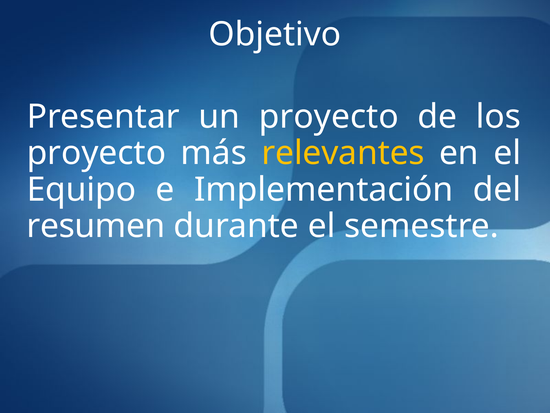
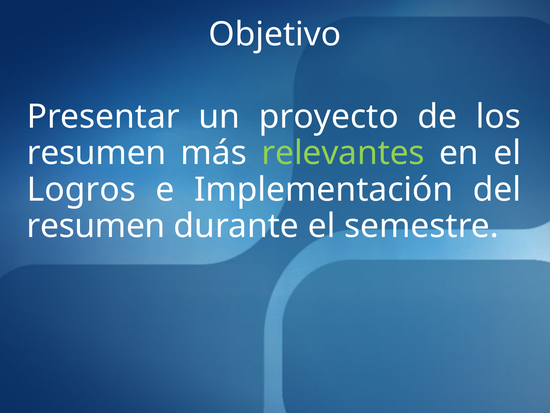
proyecto: proyecto -> resumen (96, 153)
relevantes colour: yellow -> light green (343, 153)
Equipo: Equipo -> Logros (81, 189)
